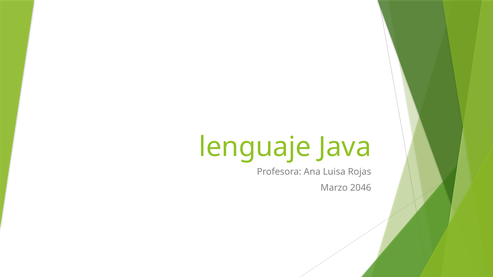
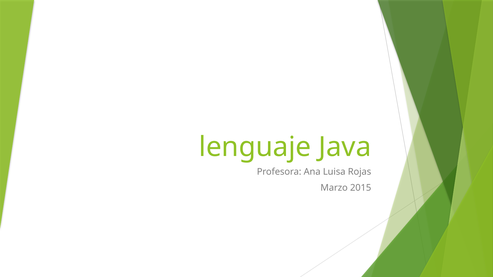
2046: 2046 -> 2015 (361, 188)
